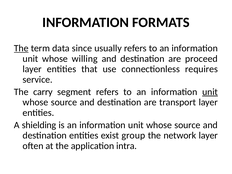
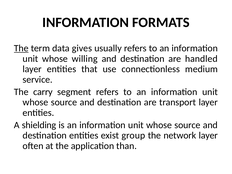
since: since -> gives (82, 48)
proceed: proceed -> handled (201, 59)
requires: requires -> medium (201, 69)
unit underline: present -> none (210, 92)
intra: intra -> than (127, 146)
